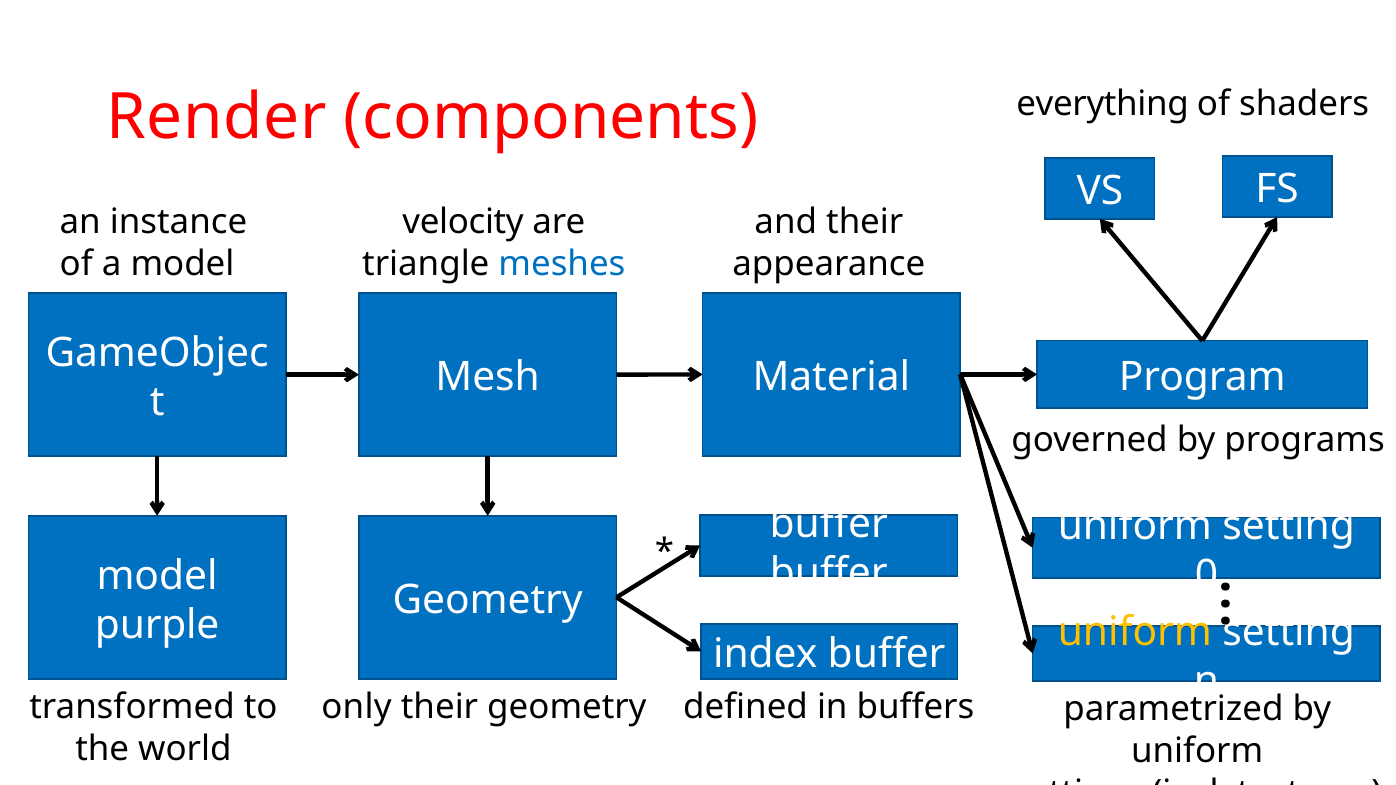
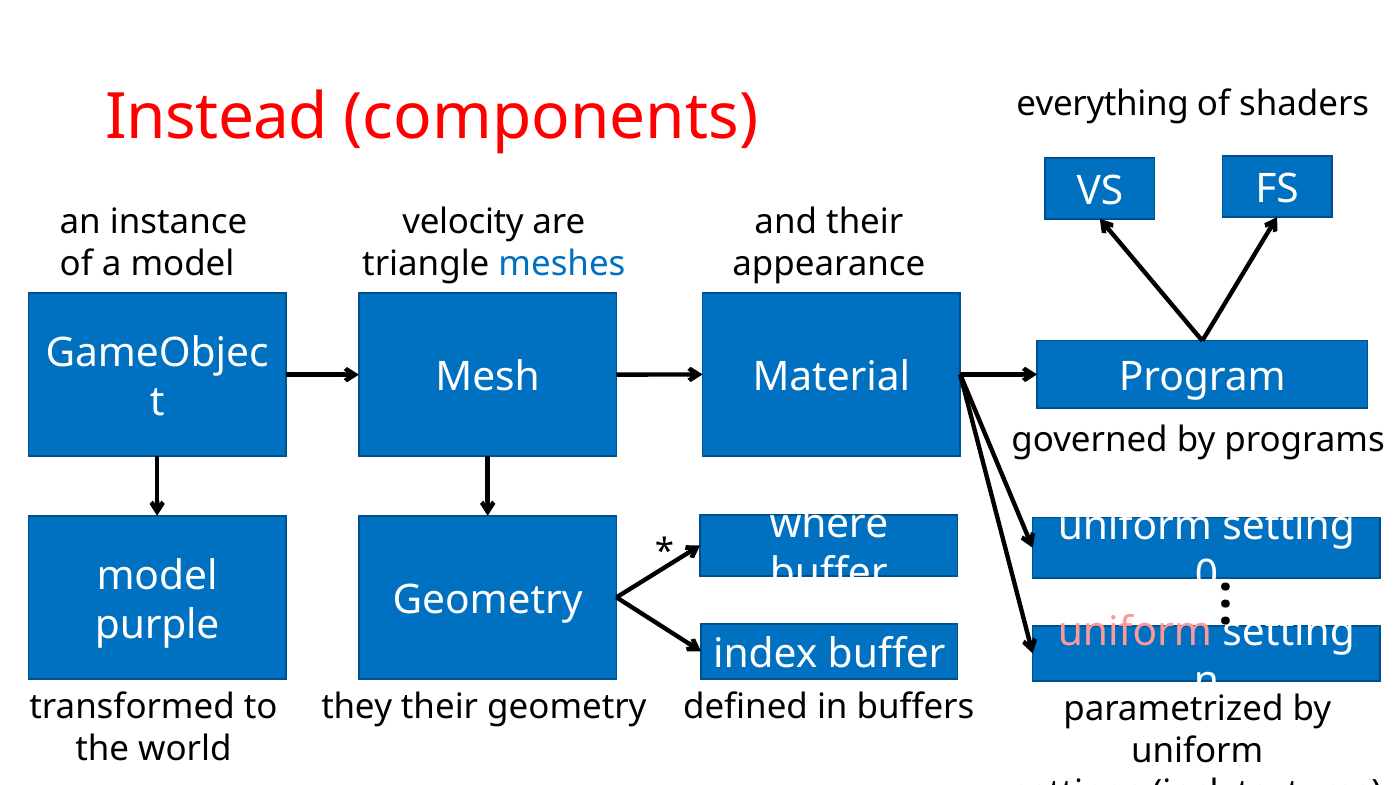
Render: Render -> Instead (217, 117)
buffer: buffer -> where (829, 524)
uniform colour: yellow -> pink (1135, 632)
only: only -> they (357, 708)
